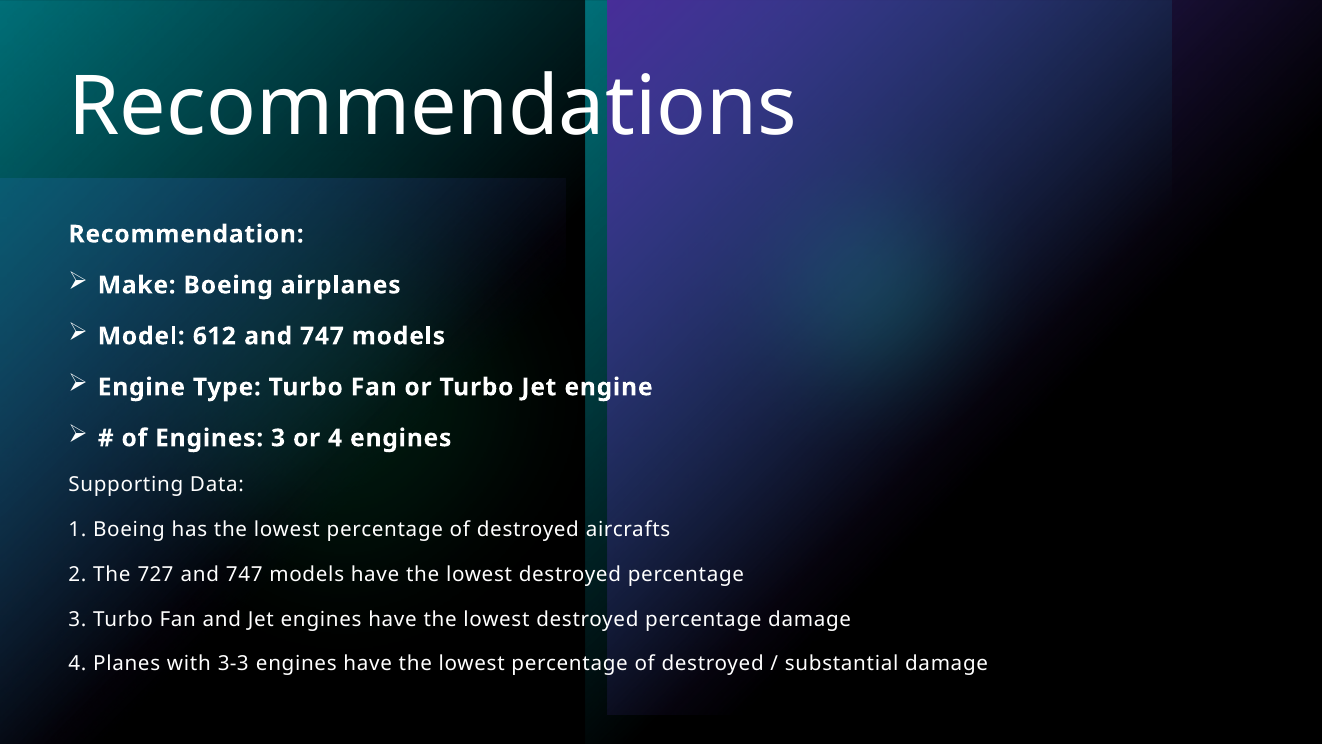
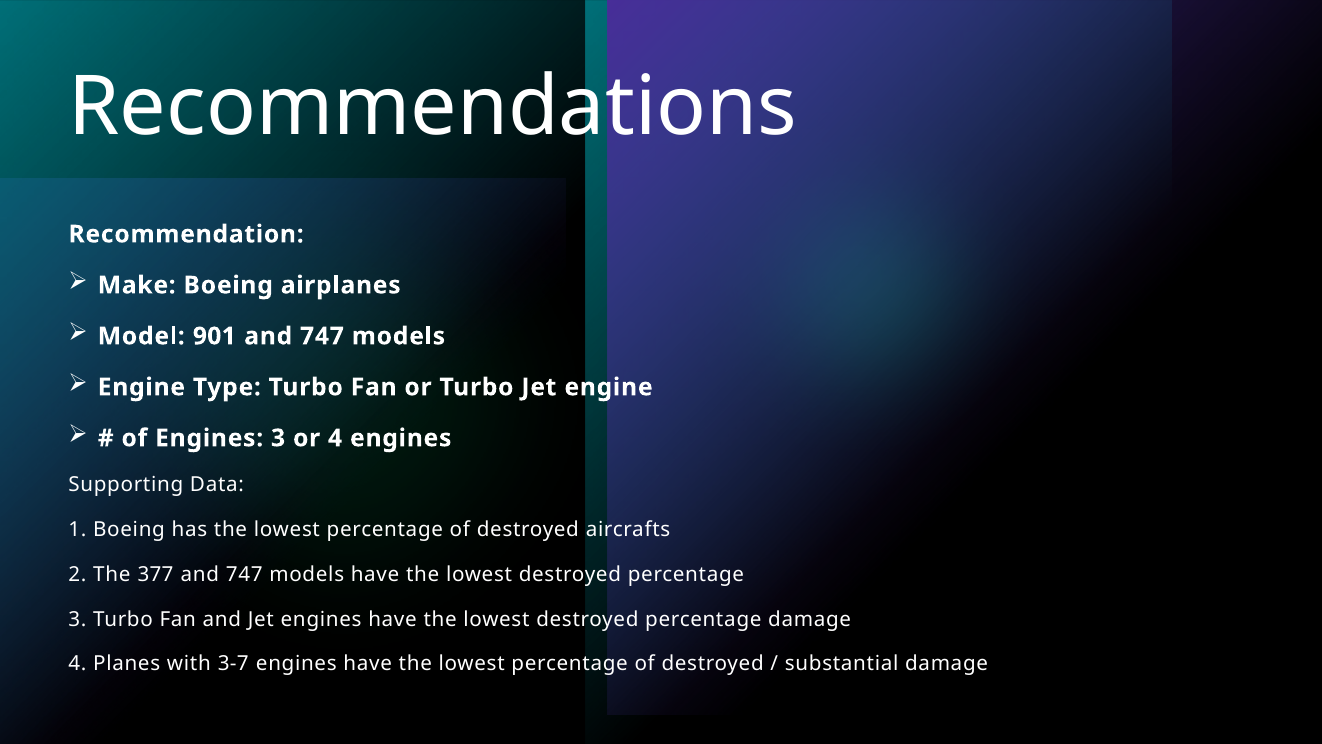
612: 612 -> 901 (214, 336)
727: 727 -> 377 (155, 574)
3-3: 3-3 -> 3-7 (233, 664)
